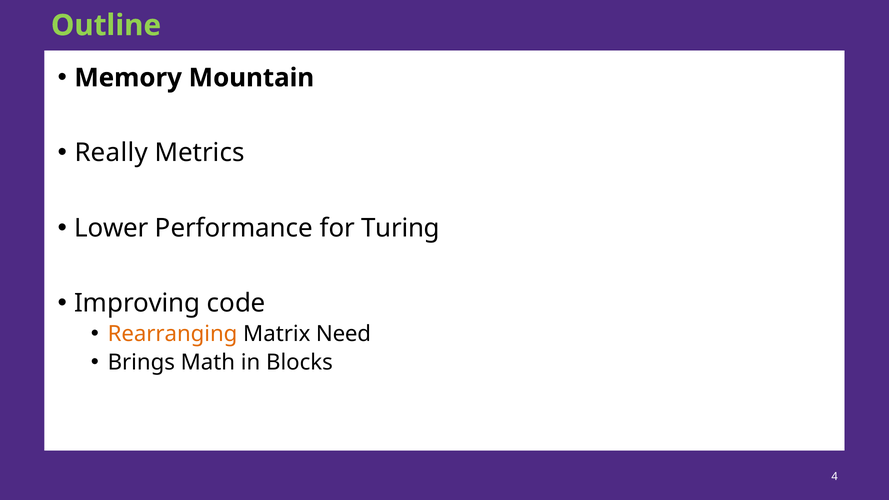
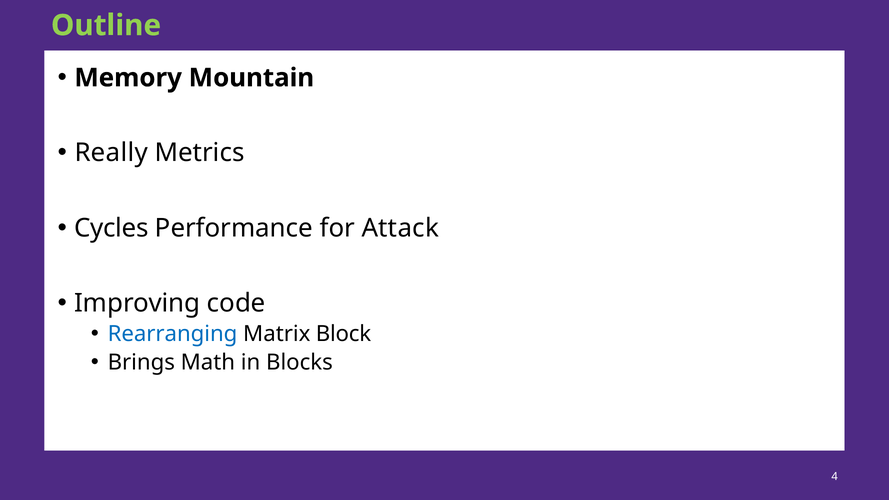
Lower: Lower -> Cycles (111, 228)
Turing: Turing -> Attack (400, 228)
Rearranging colour: orange -> blue (173, 334)
Need: Need -> Block (343, 334)
